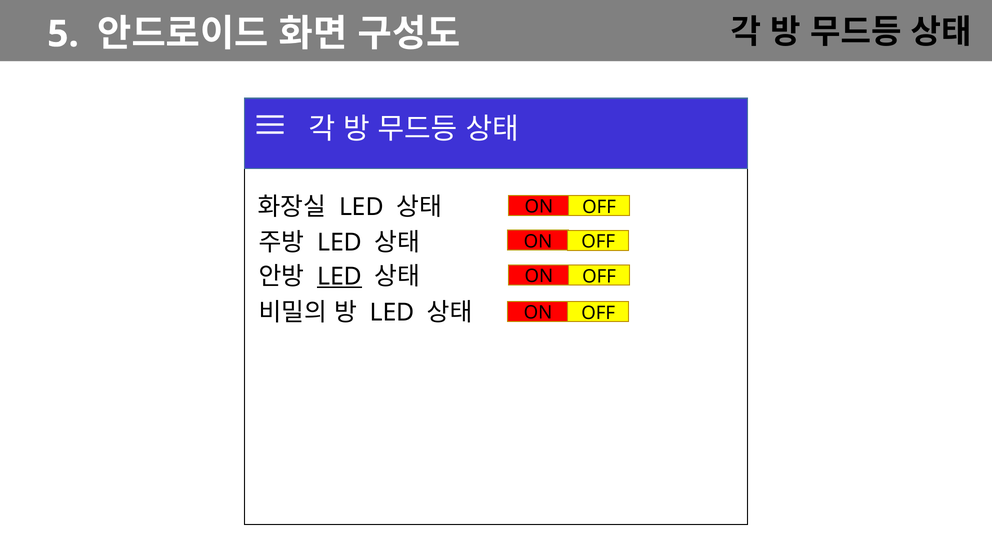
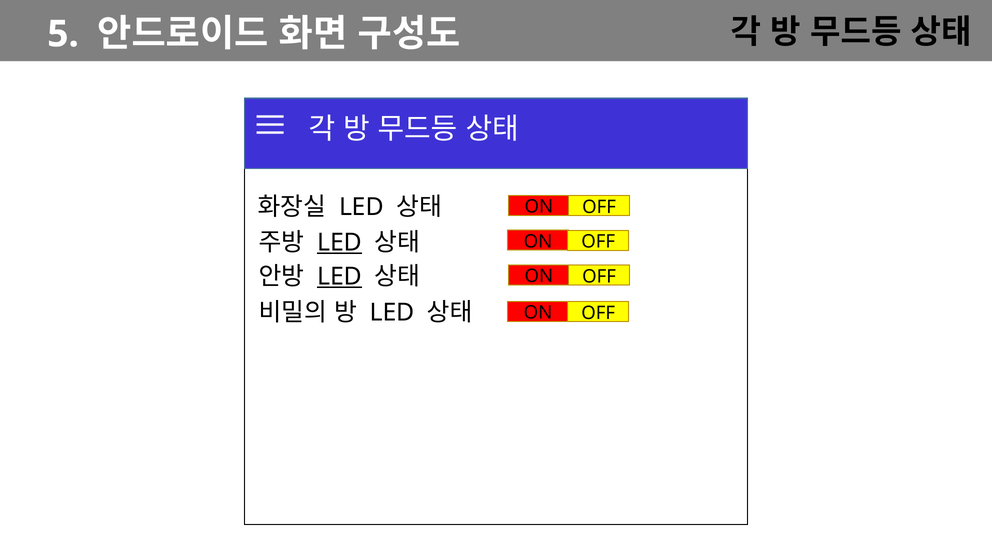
LED underline: none -> present (340, 243)
